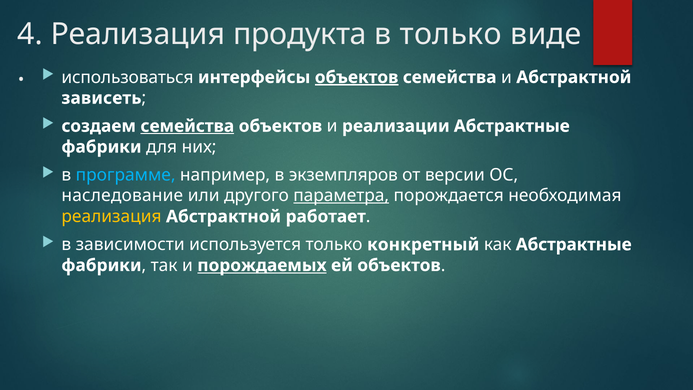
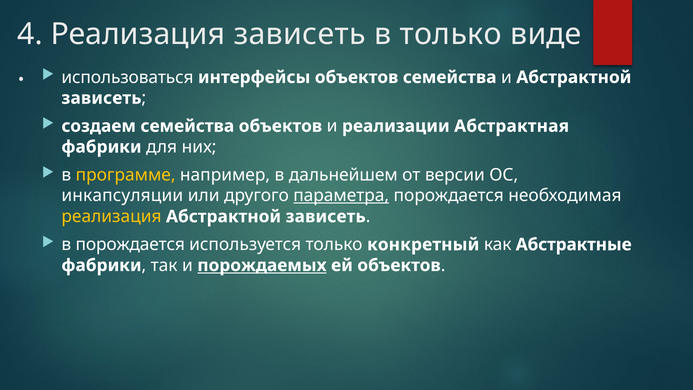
Реализация продукта: продукта -> зависеть (300, 34)
объектов underline: present -> none (357, 77)
семейства underline: present -> none (187, 126)
реализации Абстрактные: Абстрактные -> Абстрактная (512, 126)
программе colour: light blue -> yellow (126, 175)
экземпляров: экземпляров -> дальнейшем (343, 175)
наследование: наследование -> инкапсуляции (122, 196)
работает: работает -> зависеть (326, 216)
в зависимости: зависимости -> порождается (130, 244)
